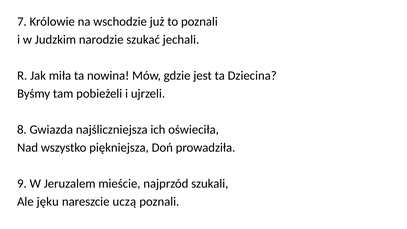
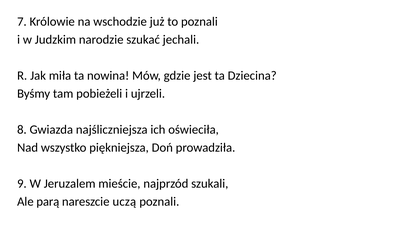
jęku: jęku -> parą (48, 202)
